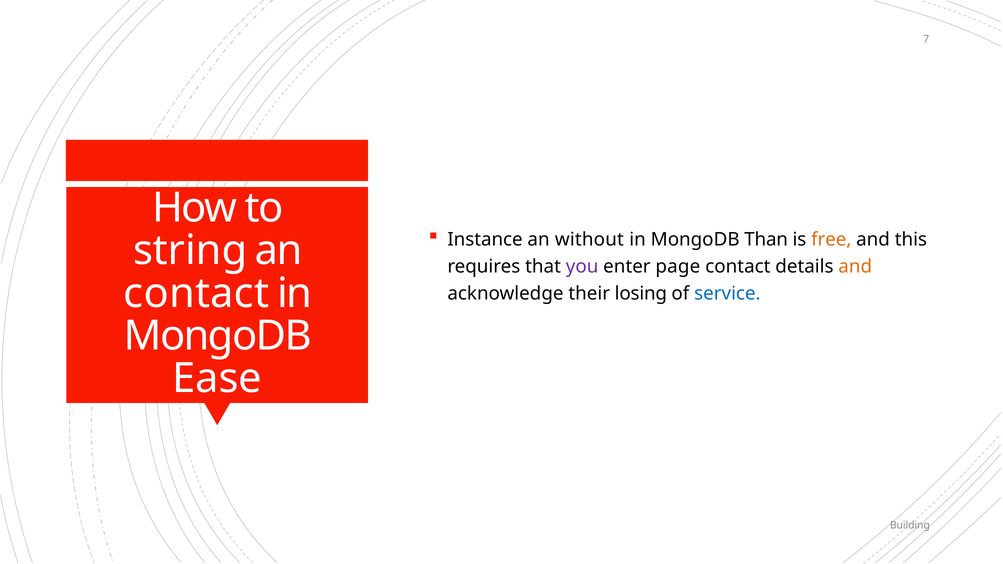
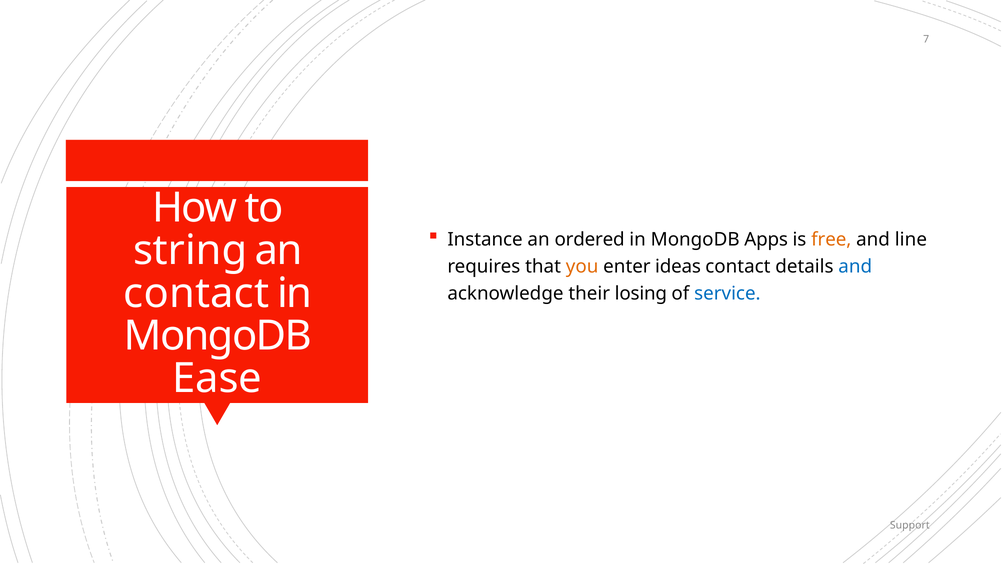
without: without -> ordered (590, 240)
Than: Than -> Apps (766, 240)
this: this -> line (911, 240)
you colour: purple -> orange (582, 267)
page: page -> ideas (678, 267)
and colour: orange -> blue (855, 267)
Building: Building -> Support (910, 525)
